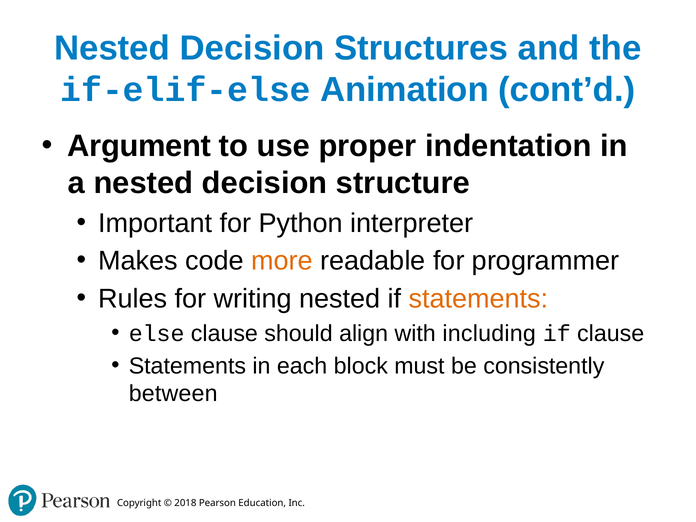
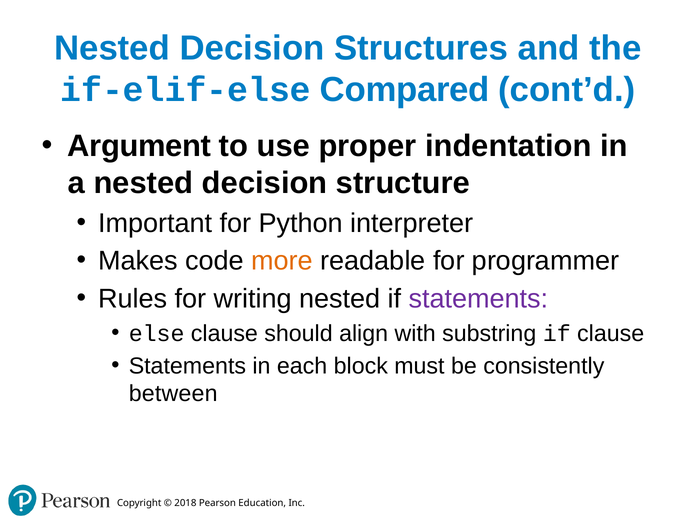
Animation: Animation -> Compared (405, 90)
statements colour: orange -> purple (479, 299)
including: including -> substring (489, 333)
